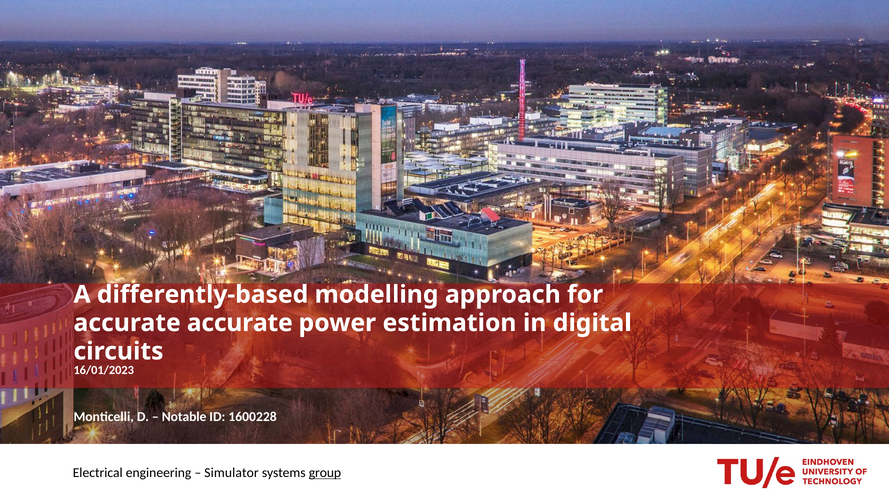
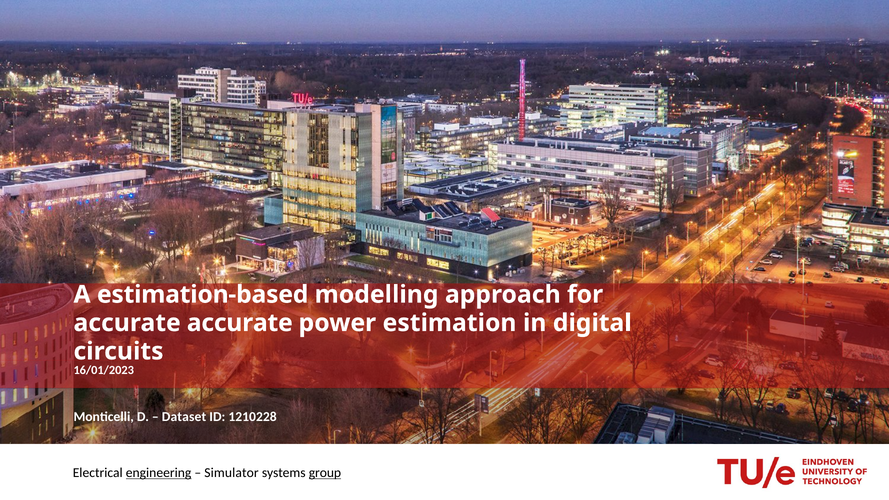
differently-based: differently-based -> estimation-based (203, 295)
Notable: Notable -> Dataset (184, 417)
1600228: 1600228 -> 1210228 (253, 417)
engineering underline: none -> present (159, 473)
